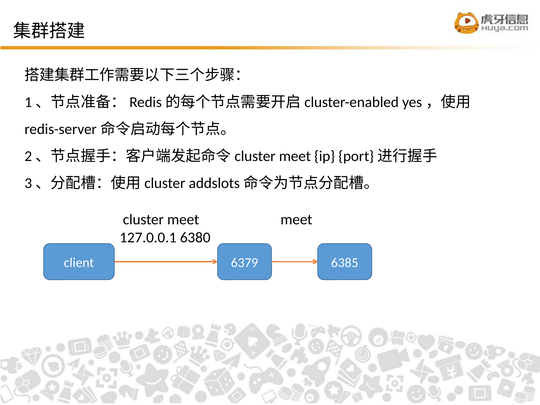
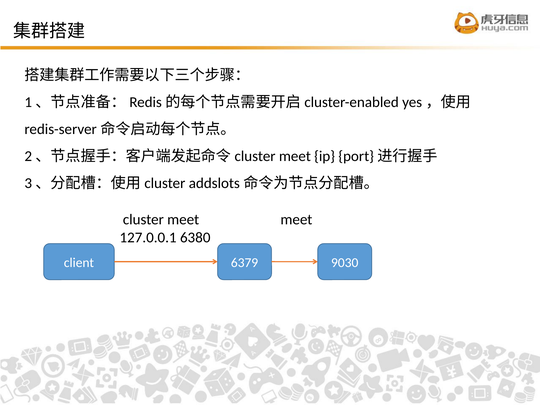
6385: 6385 -> 9030 (345, 263)
